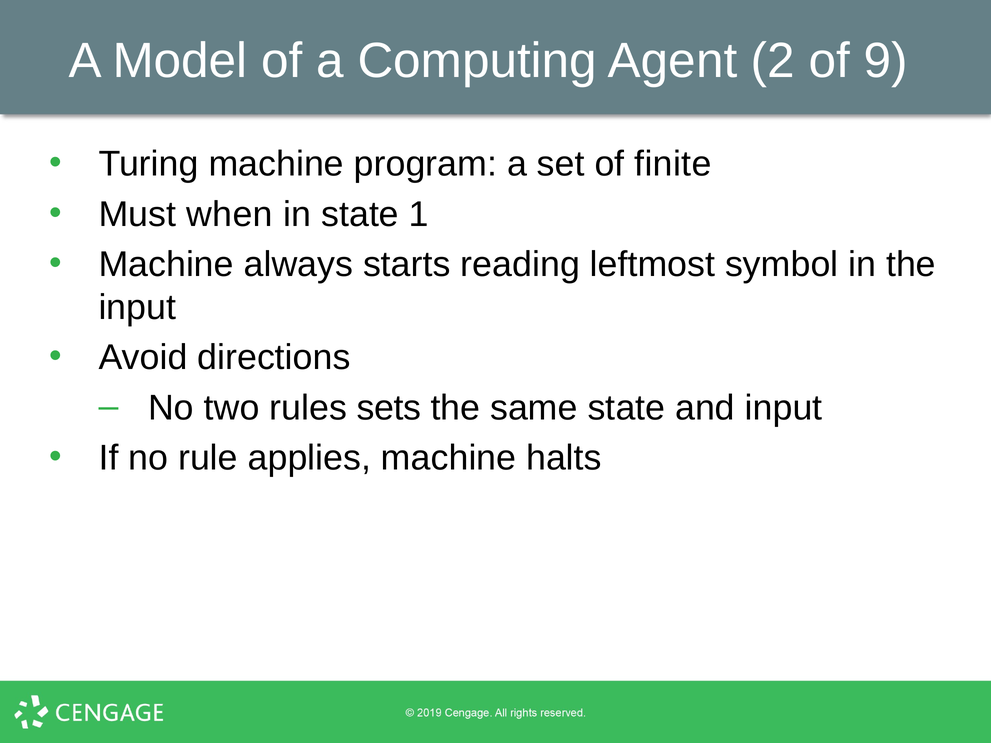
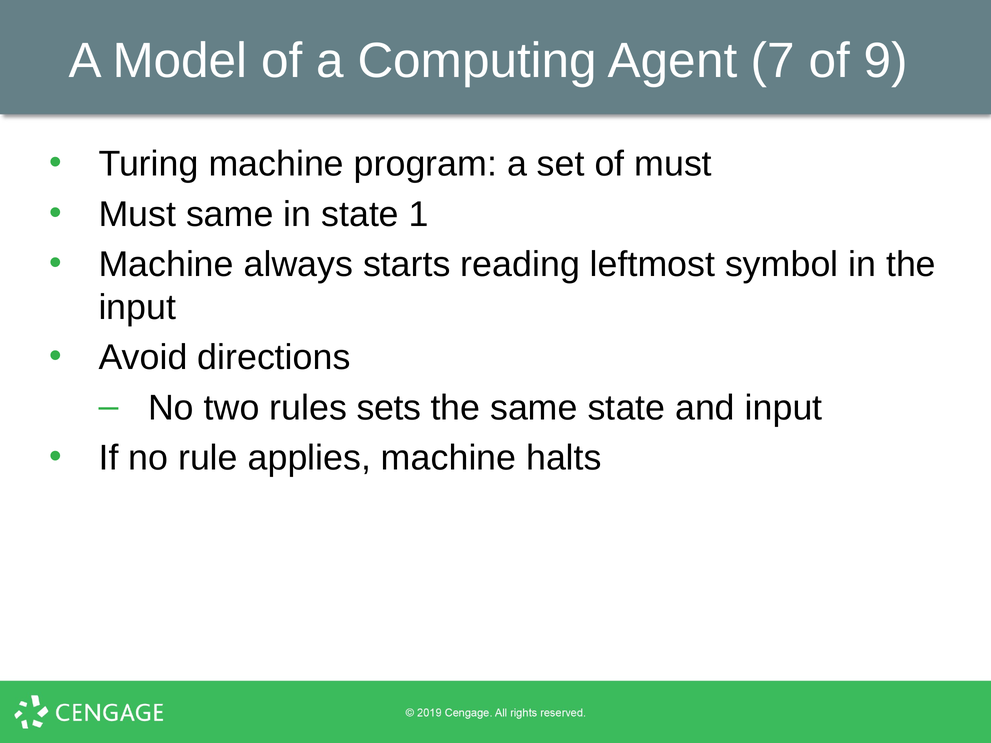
2: 2 -> 7 (773, 61)
of finite: finite -> must (673, 164)
Must when: when -> same (230, 214)
